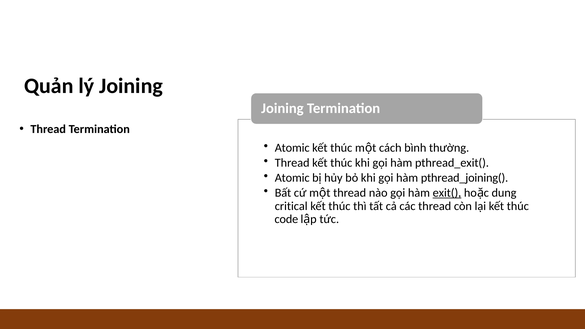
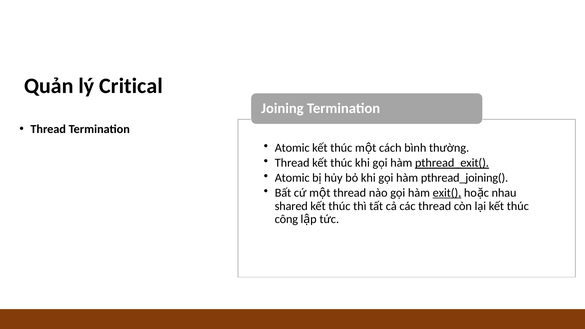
lý Joining: Joining -> Critical (131, 86)
pthread_exit( underline: none -> present (452, 163)
dung: dung -> nhau (504, 193)
critical: critical -> shared (291, 206)
code: code -> công (286, 219)
